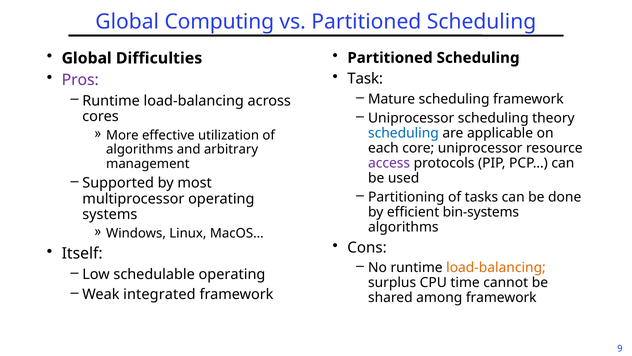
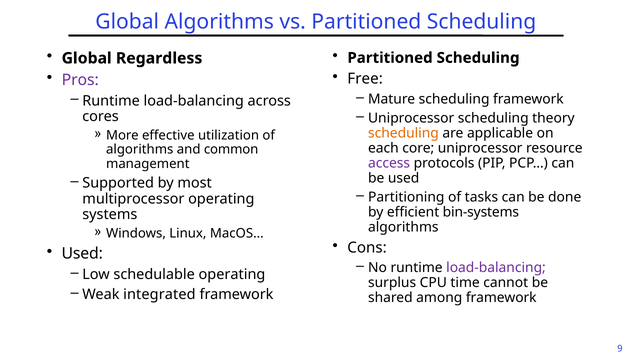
Global Computing: Computing -> Algorithms (219, 22)
Difficulties: Difficulties -> Regardless (159, 58)
Task: Task -> Free (365, 79)
scheduling colour: blue -> orange (403, 133)
arbitrary: arbitrary -> common (231, 149)
Itself: Itself -> Used (82, 253)
load-balancing colour: orange -> purple (496, 267)
